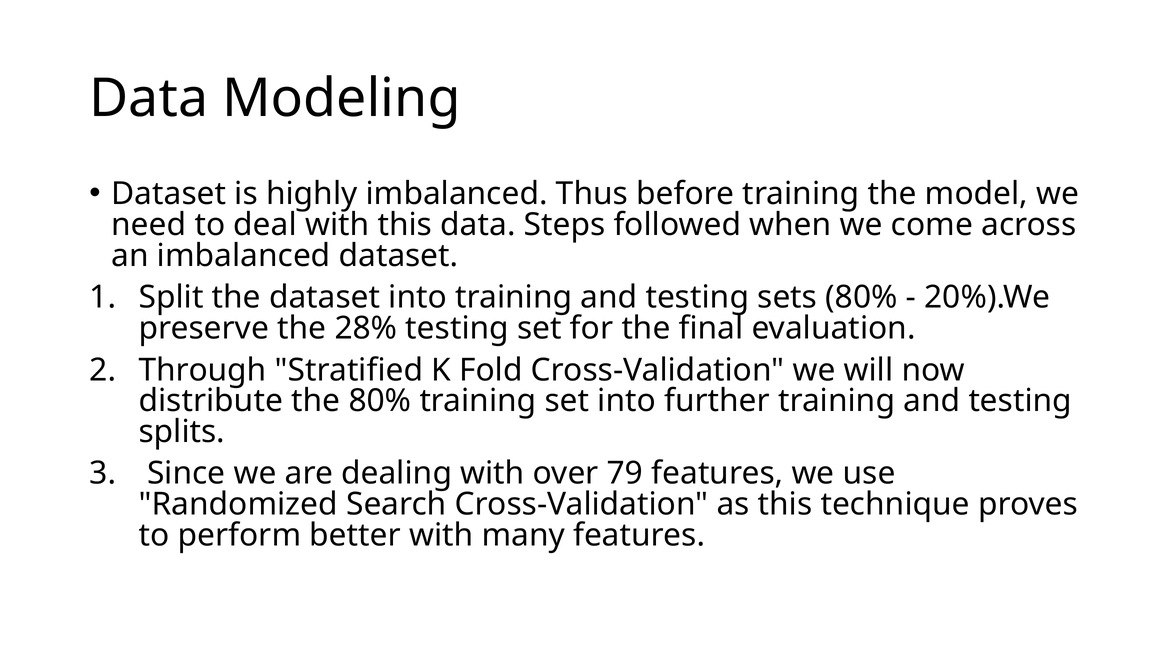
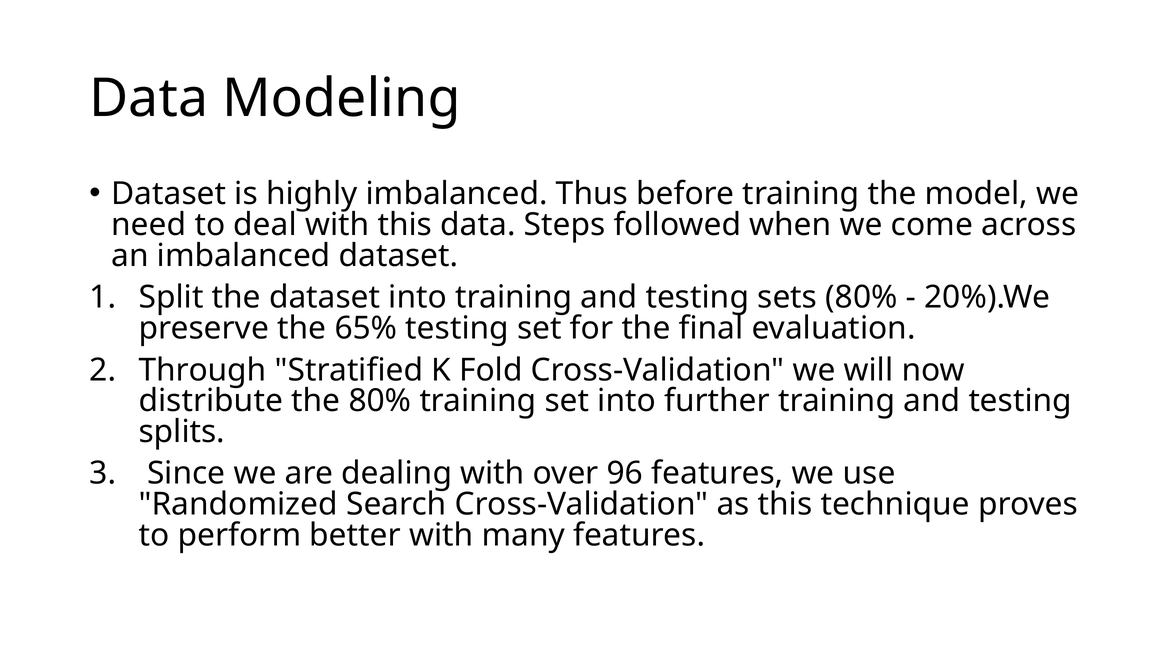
28%: 28% -> 65% (366, 328)
79: 79 -> 96 (625, 474)
